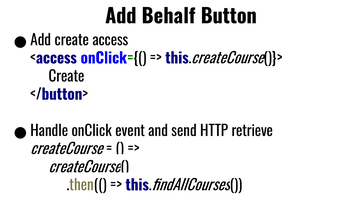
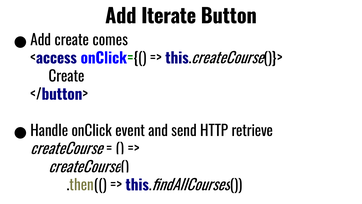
Behalf: Behalf -> Iterate (169, 17)
create access: access -> comes (110, 40)
